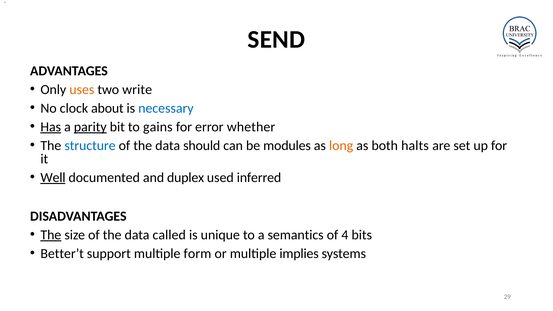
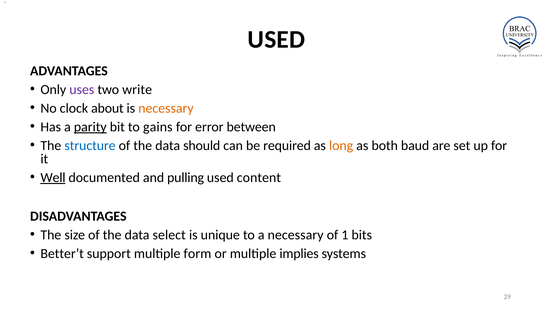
SEND: SEND -> USED (276, 40)
uses colour: orange -> purple (82, 90)
necessary colour: blue -> orange (166, 108)
Has underline: present -> none (51, 127)
whether: whether -> between (251, 127)
modules: modules -> required (287, 145)
halts: halts -> baud (415, 145)
duplex: duplex -> pulling (186, 178)
inferred: inferred -> content (259, 178)
The underline: present -> none (51, 235)
called: called -> select (169, 235)
a semantics: semantics -> necessary (296, 235)
4: 4 -> 1 (345, 235)
